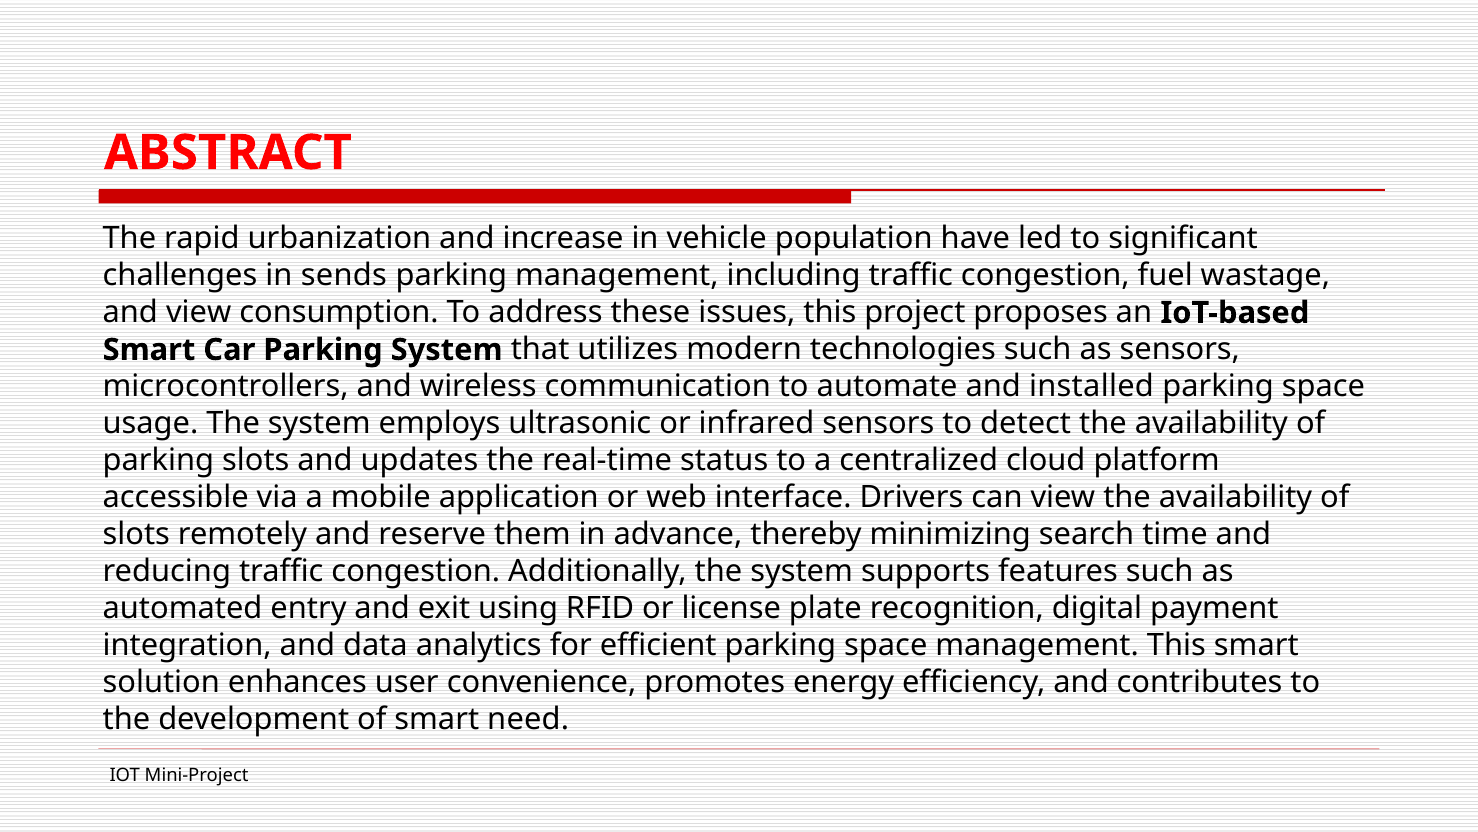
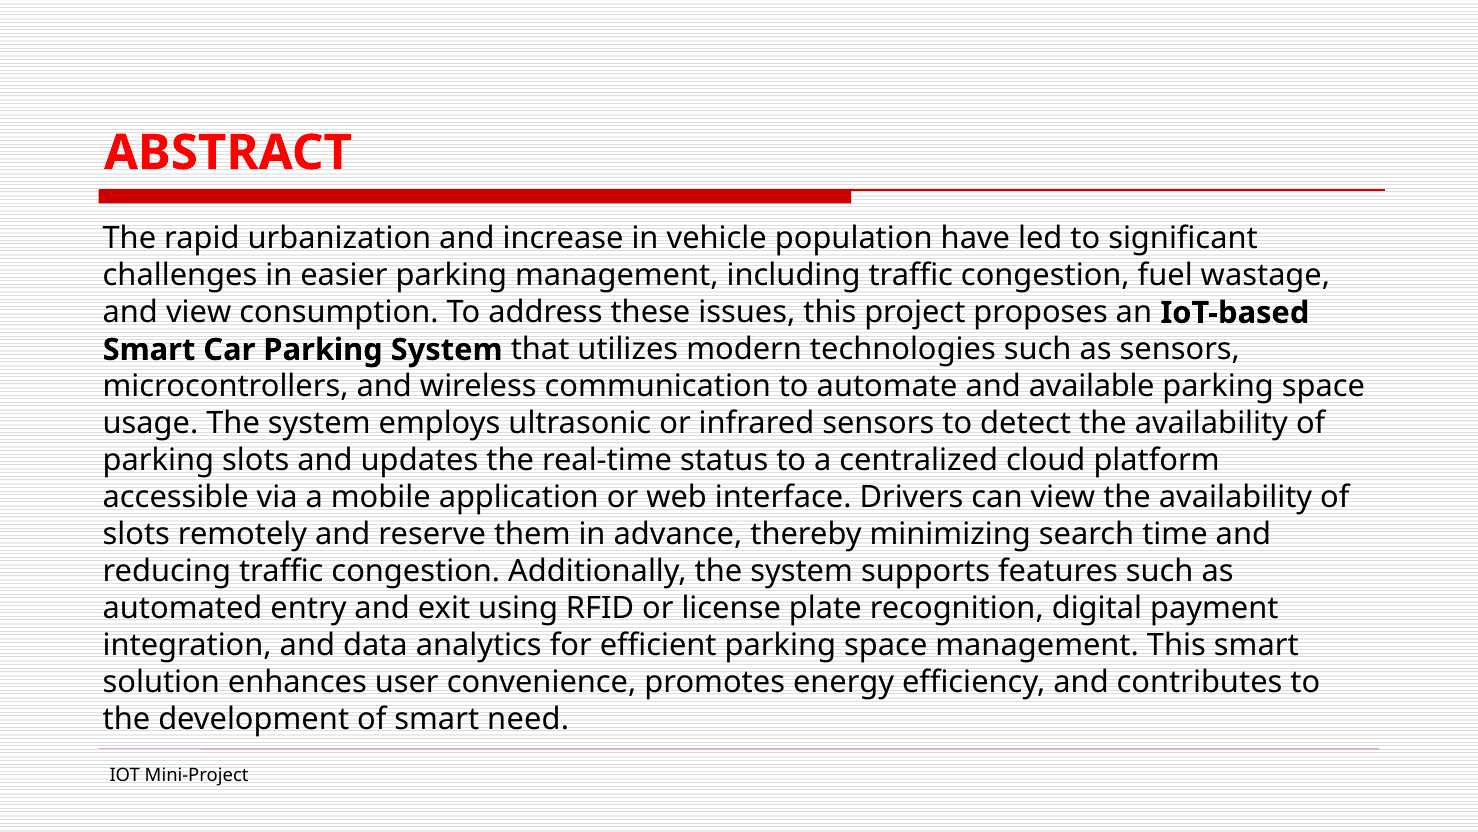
sends: sends -> easier (344, 276)
installed: installed -> available (1092, 386)
